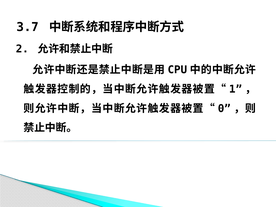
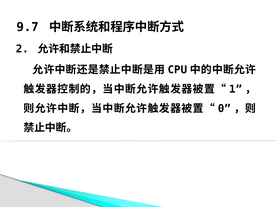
3.7: 3.7 -> 9.7 (28, 27)
